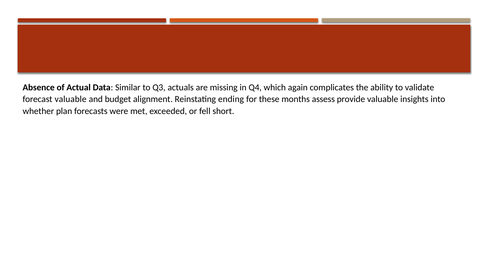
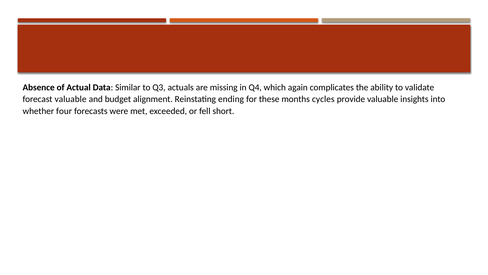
assess: assess -> cycles (323, 99)
plan: plan -> four (64, 111)
